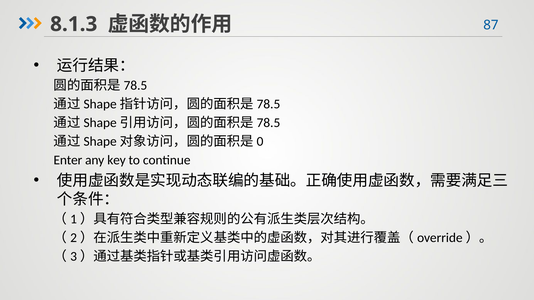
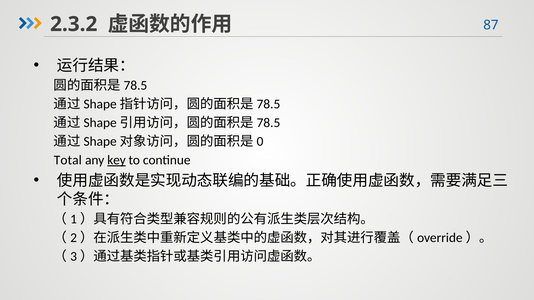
8.1.3: 8.1.3 -> 2.3.2 (74, 24)
Enter: Enter -> Total (68, 160)
key underline: none -> present (117, 160)
